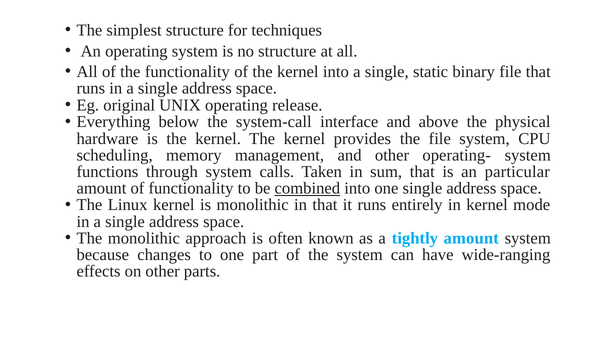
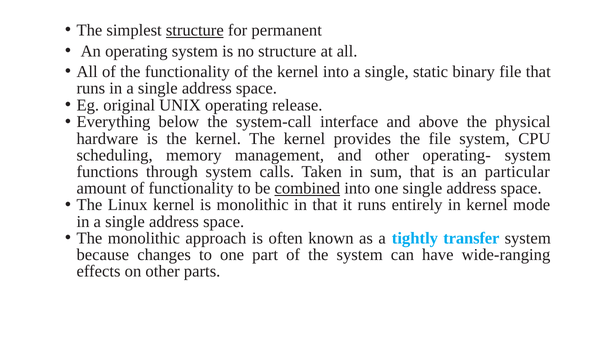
structure underline: none -> present (195, 30)
techniques: techniques -> permanent (287, 30)
tightly amount: amount -> transfer (471, 239)
